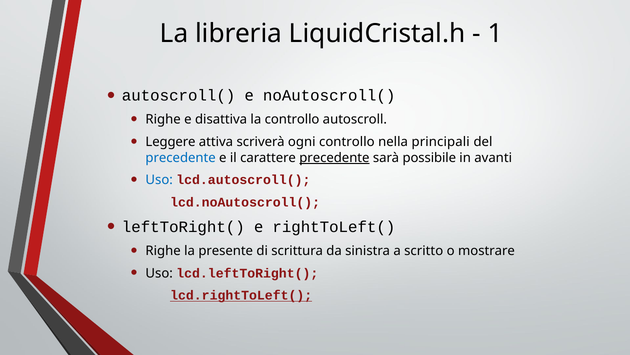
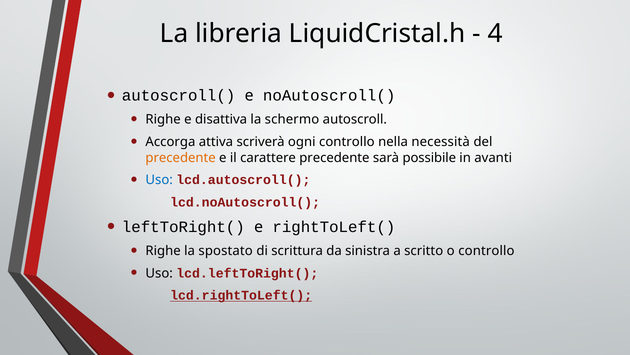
1: 1 -> 4 (495, 33)
la controllo: controllo -> schermo (292, 119)
Leggere: Leggere -> Accorga (170, 142)
principali: principali -> necessità (441, 142)
precedente colour: blue -> orange (181, 157)
precedente underline: present -> none (334, 157)
presente: presente -> spostato (226, 250)
o mostrare: mostrare -> controllo (486, 250)
